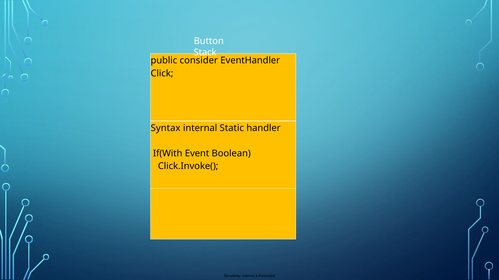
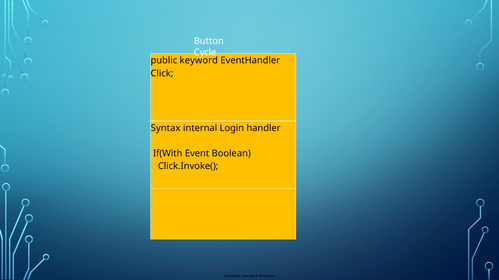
Stack: Stack -> Cycle (205, 52)
consider: consider -> keyword (199, 61)
Static: Static -> Login (232, 128)
